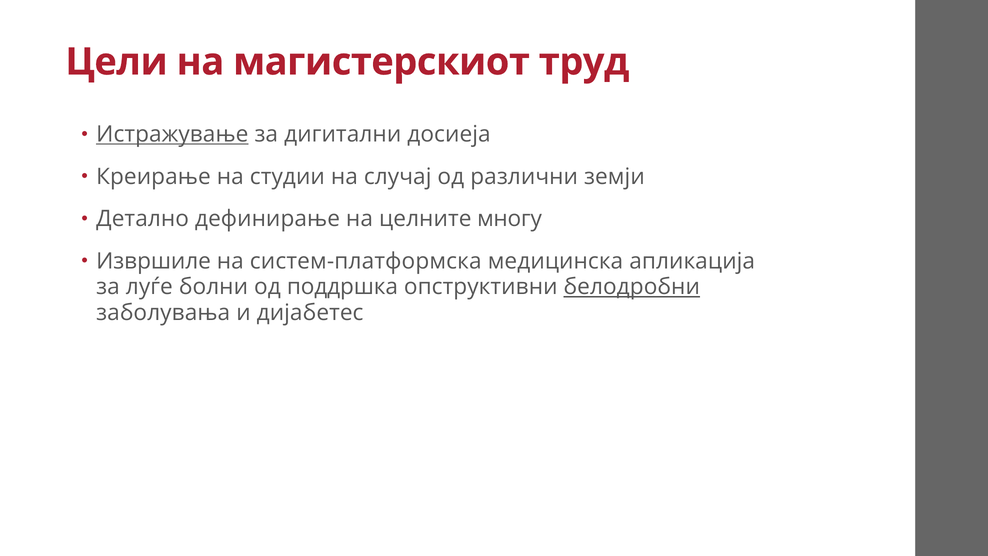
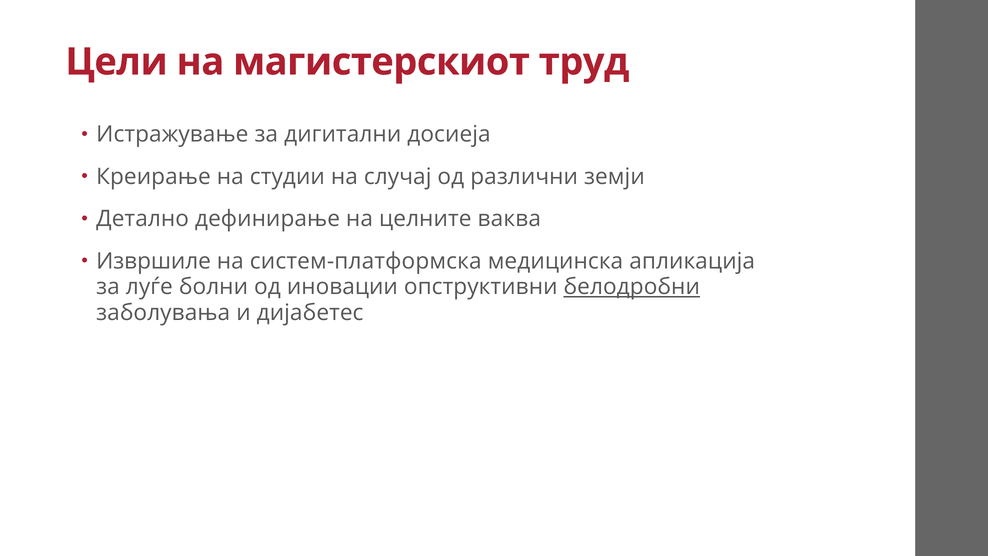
Истражување underline: present -> none (172, 134)
многу: многу -> ваква (509, 219)
поддршка: поддршка -> иновации (342, 287)
